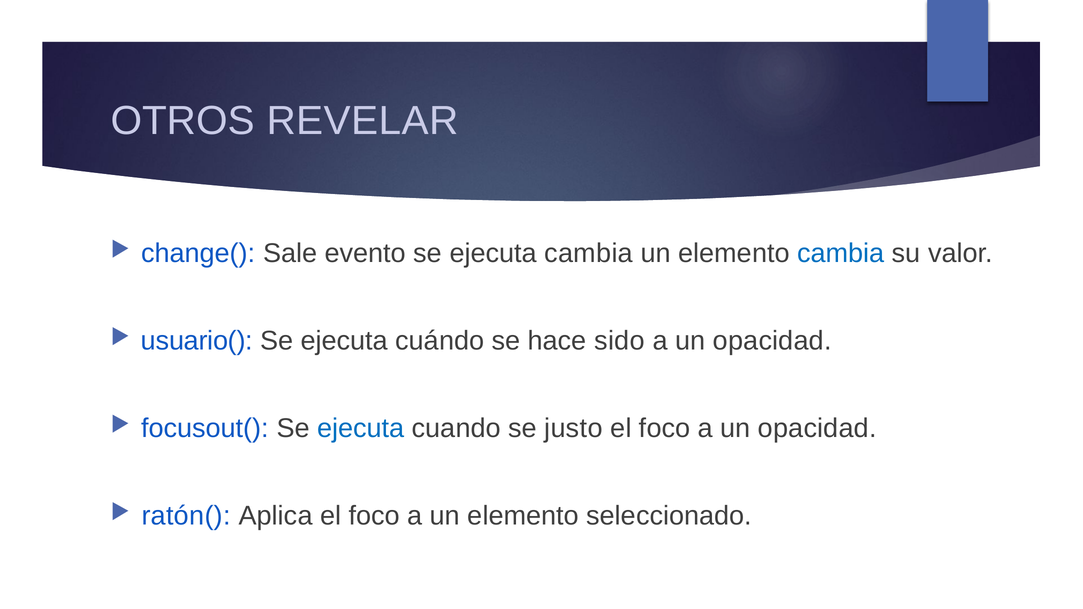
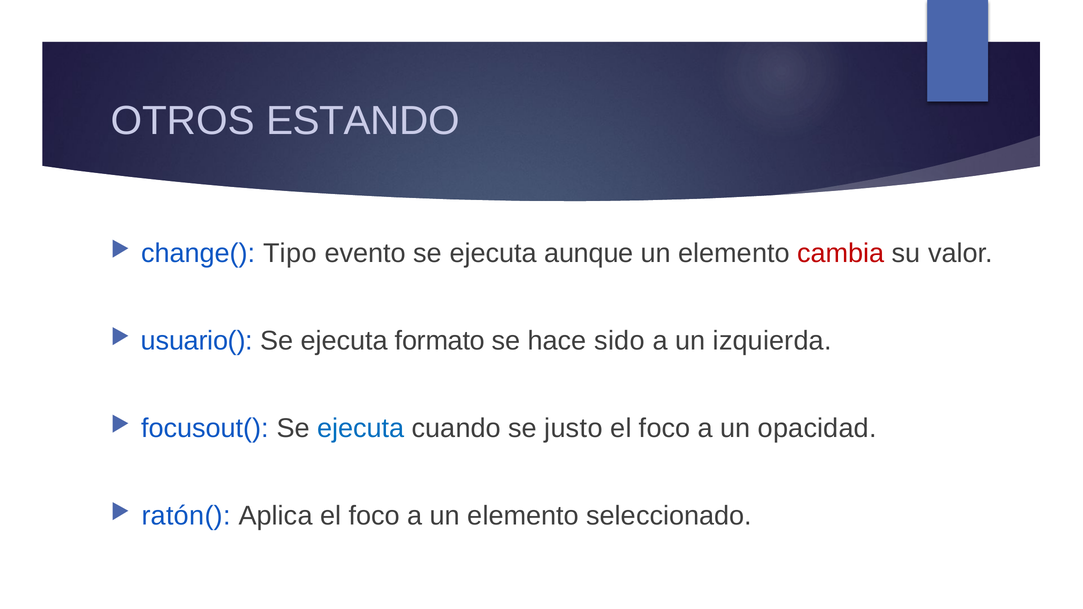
REVELAR: REVELAR -> ESTANDO (363, 121)
Sale: Sale -> Tipo (290, 253)
ejecuta cambia: cambia -> aunque (589, 253)
cambia colour: blue -> red (841, 253)
cuándo: cuándo -> formato (440, 341)
opacidad: opacidad -> izquierda (772, 341)
